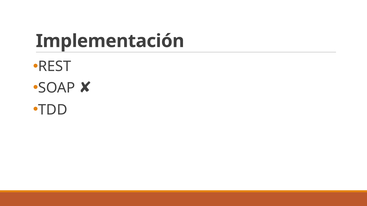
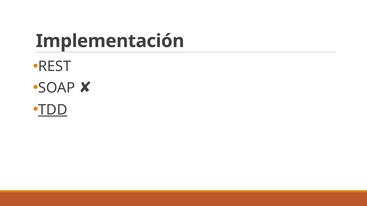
TDD underline: none -> present (53, 110)
